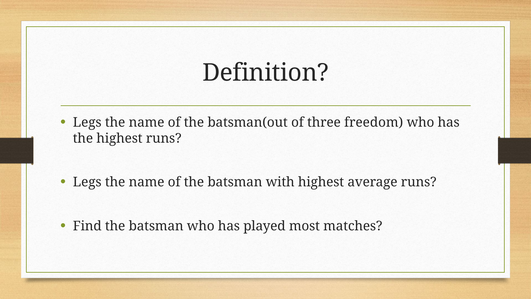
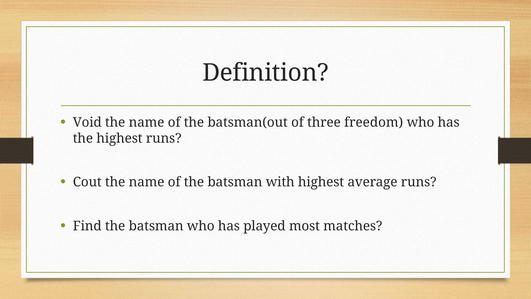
Legs: Legs -> Void (87, 122)
Legs: Legs -> Cout (87, 182)
